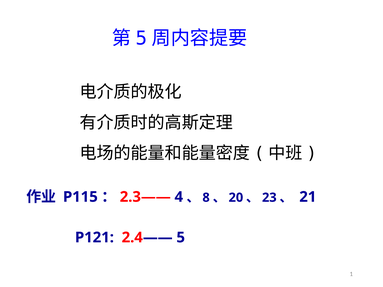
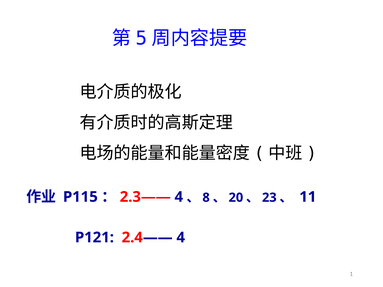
21: 21 -> 11 (308, 197)
2.4—— 5: 5 -> 4 (181, 238)
